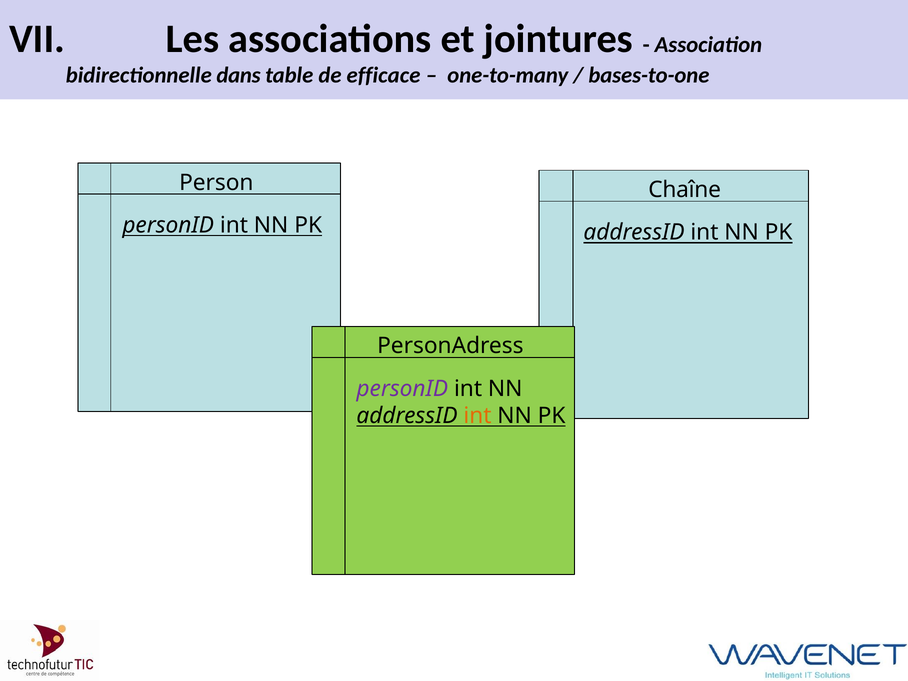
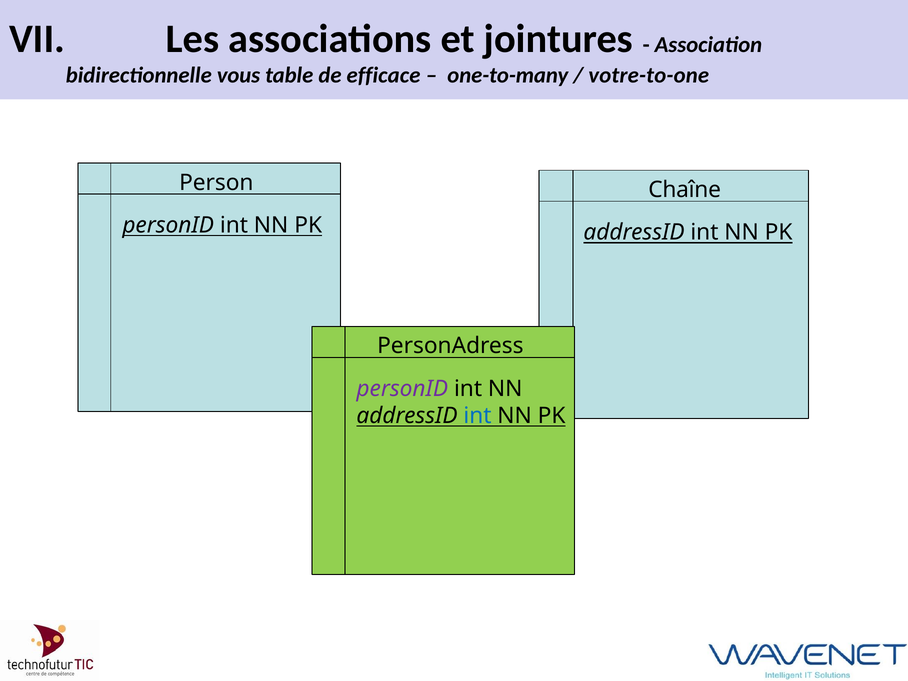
dans: dans -> vous (239, 75)
bases-to-one: bases-to-one -> votre-to-one (649, 75)
int colour: orange -> blue (477, 416)
